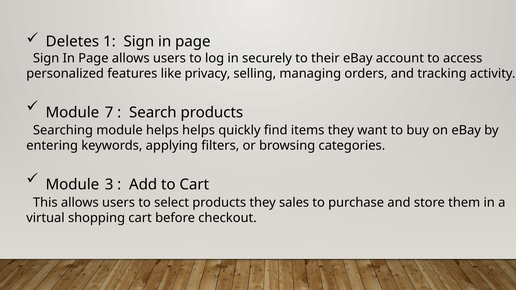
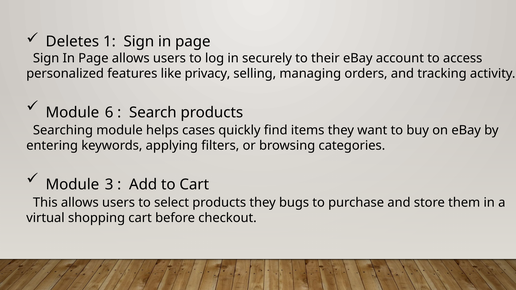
7: 7 -> 6 (109, 112)
helps helps: helps -> cases (199, 130)
sales: sales -> bugs (294, 203)
